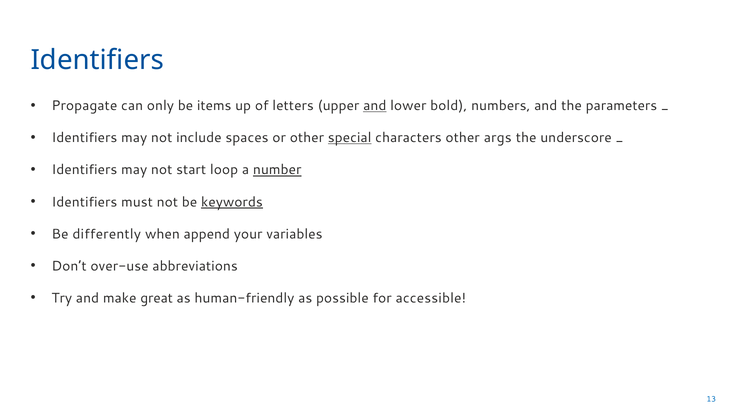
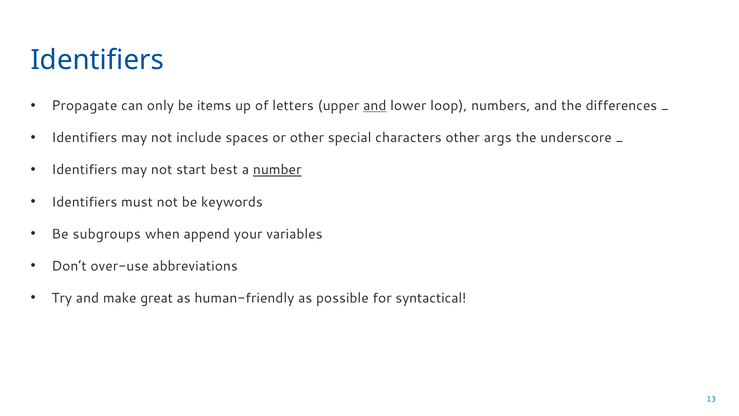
bold: bold -> loop (449, 106)
parameters: parameters -> differences (621, 106)
special underline: present -> none (350, 138)
loop: loop -> best (224, 170)
keywords underline: present -> none (232, 202)
differently: differently -> subgroups (107, 234)
accessible: accessible -> syntactical (431, 298)
